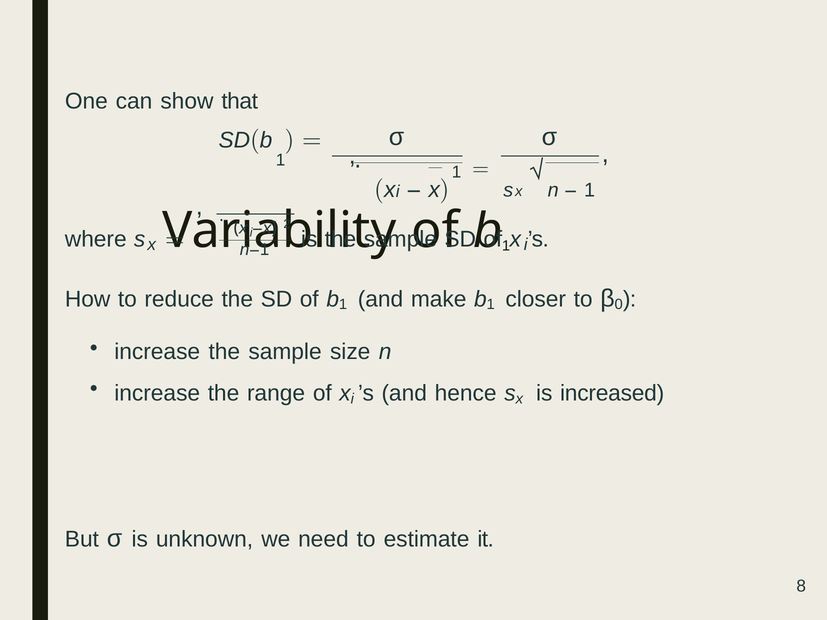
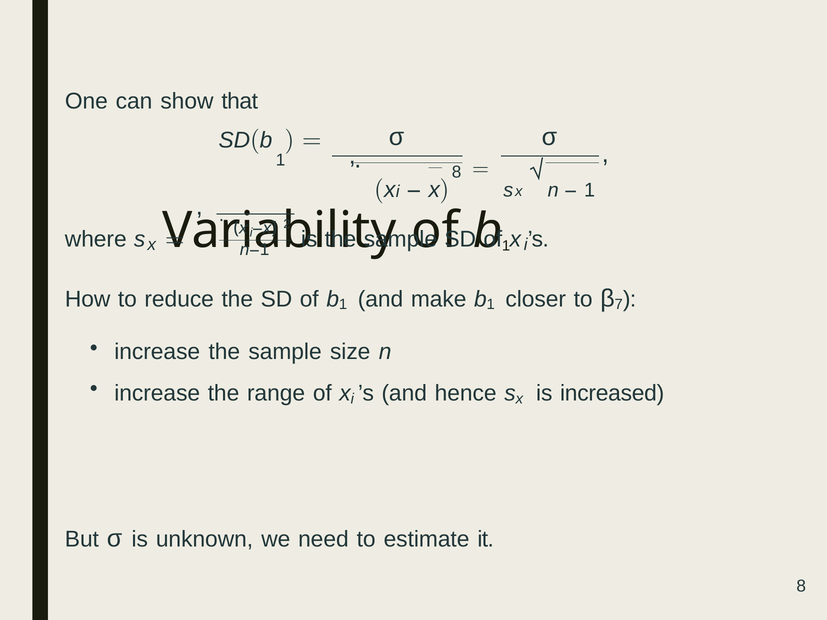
1: 1 -> 8 (457, 172)
0: 0 -> 7 (619, 305)
